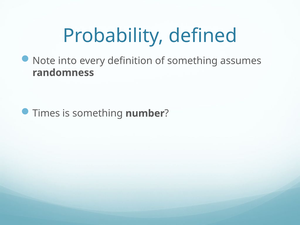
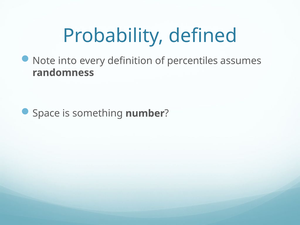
of something: something -> percentiles (192, 61)
Times: Times -> Space (46, 113)
